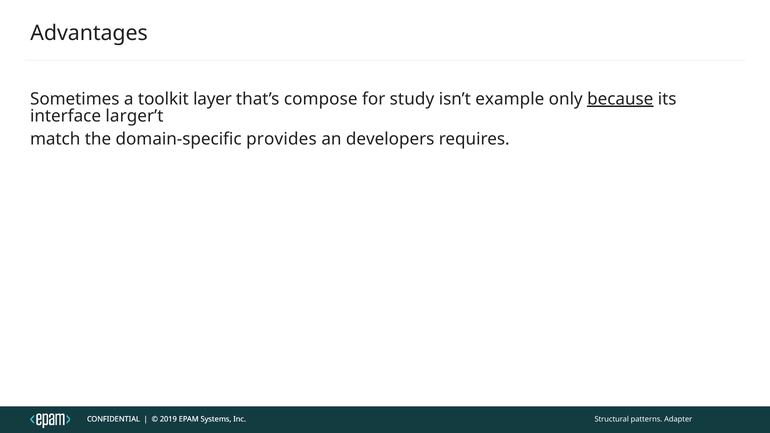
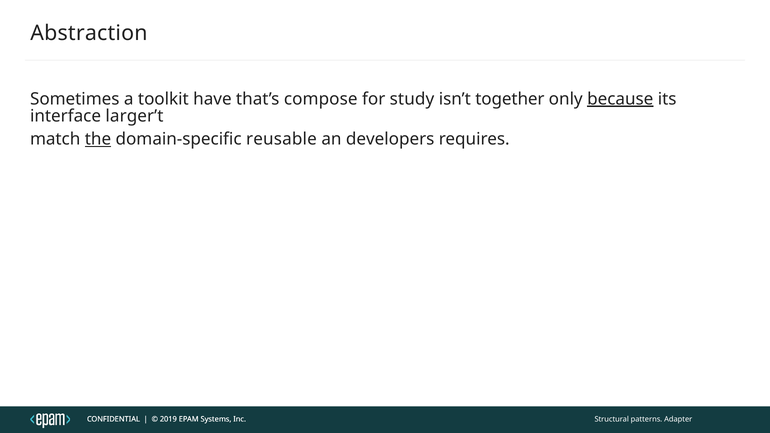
Advantages: Advantages -> Abstraction (89, 33)
layer: layer -> have (212, 99)
example: example -> together (510, 99)
the underline: none -> present (98, 139)
provides: provides -> reusable (281, 139)
